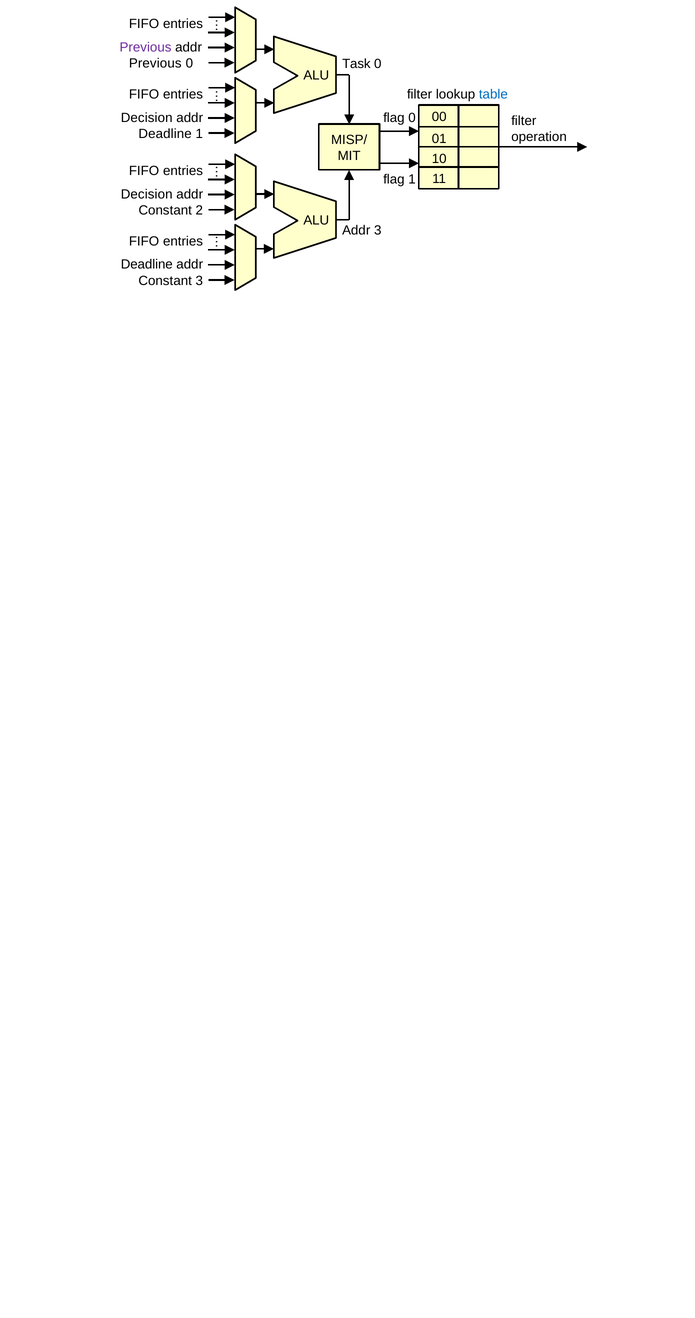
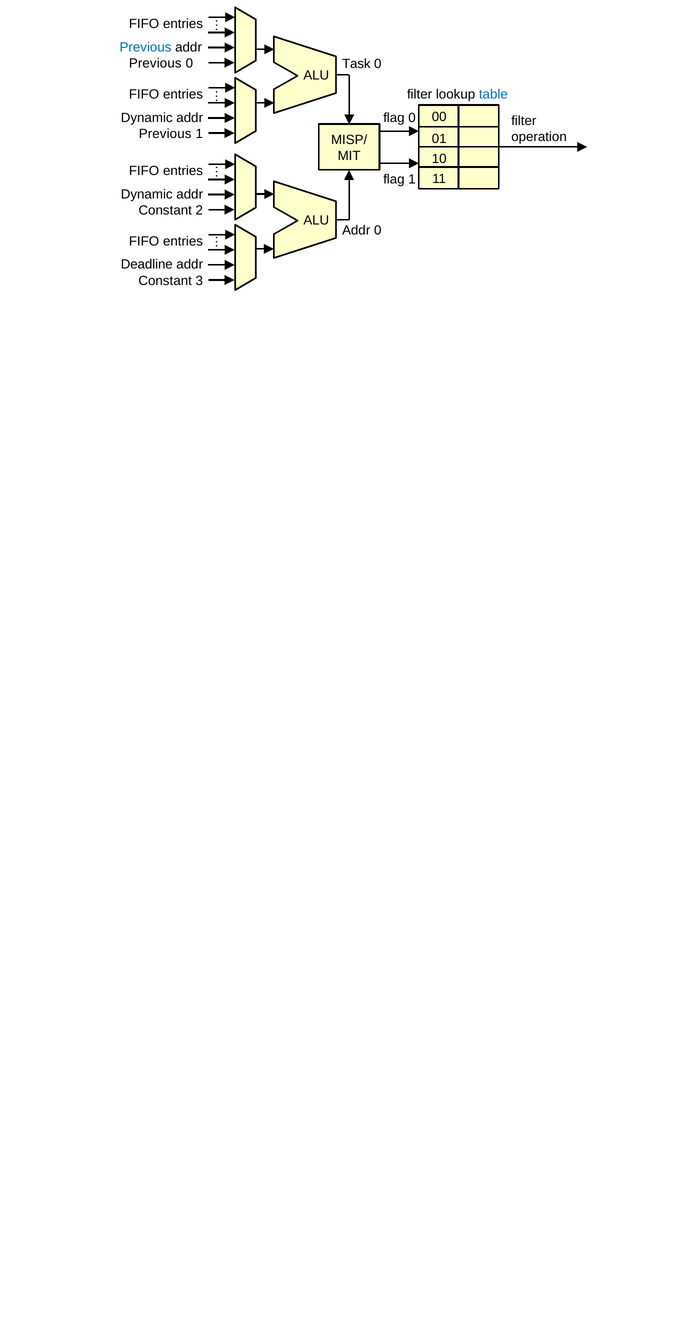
Previous colour: purple -> blue (146, 47)
Decision: Decision -> Dynamic (147, 118)
Deadline: Deadline -> Previous (165, 134)
Decision: Decision -> Dynamic (147, 194)
Addr 3: 3 -> 0 (378, 230)
